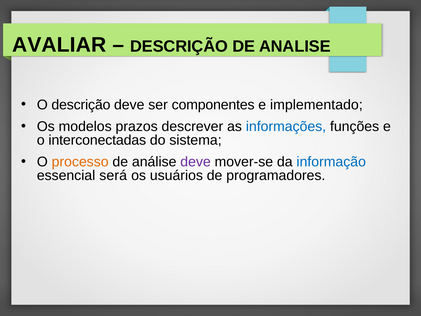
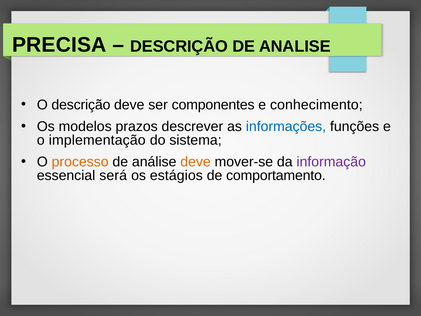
AVALIAR: AVALIAR -> PRECISA (59, 45)
implementado: implementado -> conhecimento (316, 105)
interconectadas: interconectadas -> implementação (97, 140)
deve colour: purple -> orange (196, 162)
informação colour: blue -> purple (331, 162)
usuários: usuários -> estágios (176, 175)
programadores: programadores -> comportamento (276, 175)
